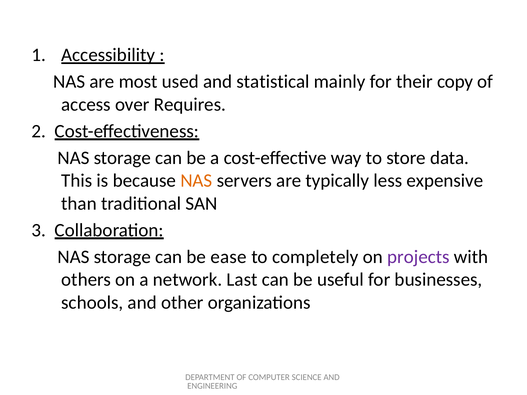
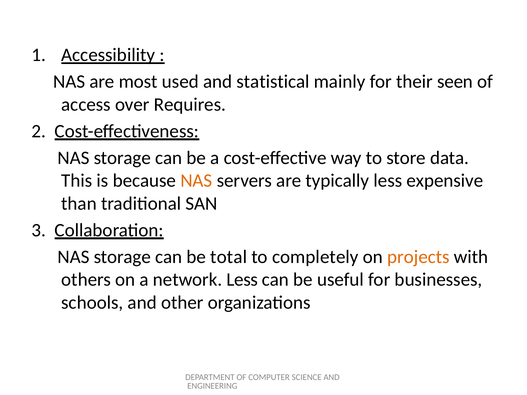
copy: copy -> seen (455, 82)
ease: ease -> total (229, 257)
projects colour: purple -> orange (418, 257)
network Last: Last -> Less (242, 280)
